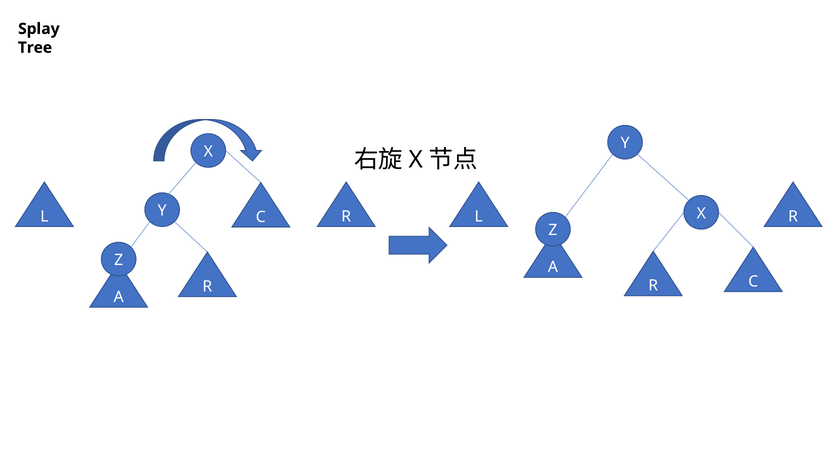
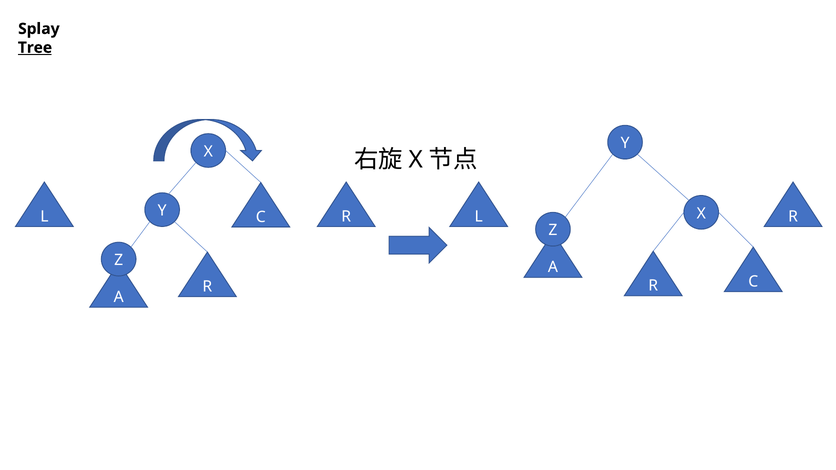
Tree underline: none -> present (35, 48)
